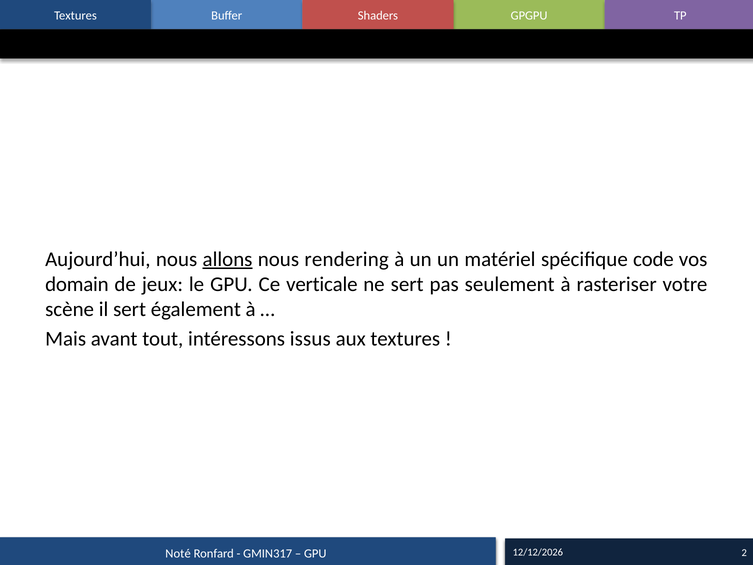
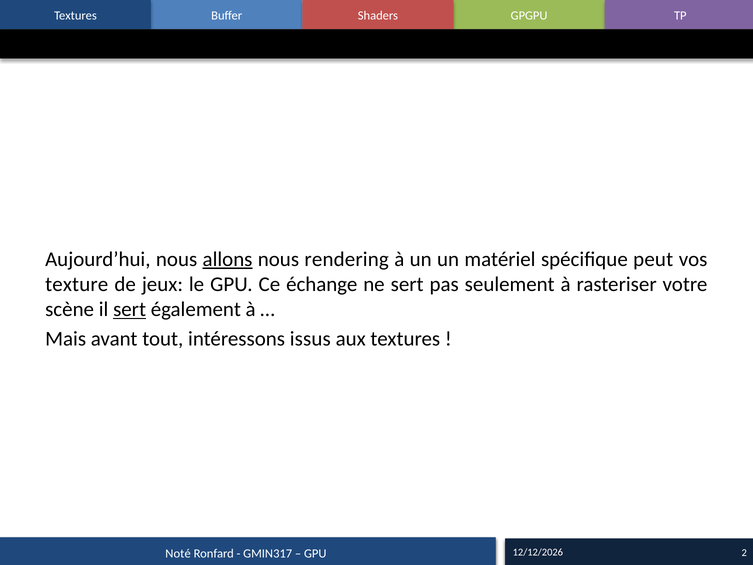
code: code -> peut (653, 259)
domain: domain -> texture (77, 284)
verticale: verticale -> échange (322, 284)
sert underline: none -> present (130, 309)
